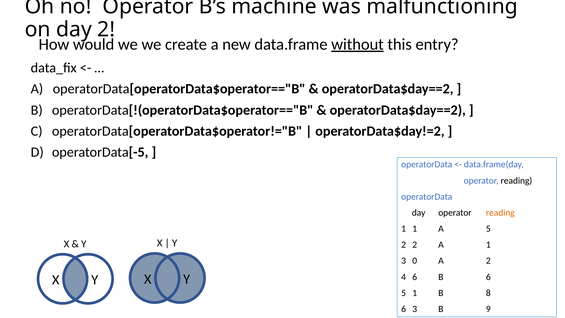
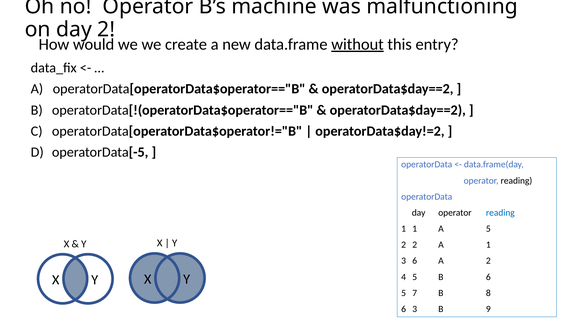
reading colour: orange -> blue (500, 213)
3 0: 0 -> 6 (415, 261)
4 6: 6 -> 5 (415, 277)
5 1: 1 -> 7 (415, 293)
